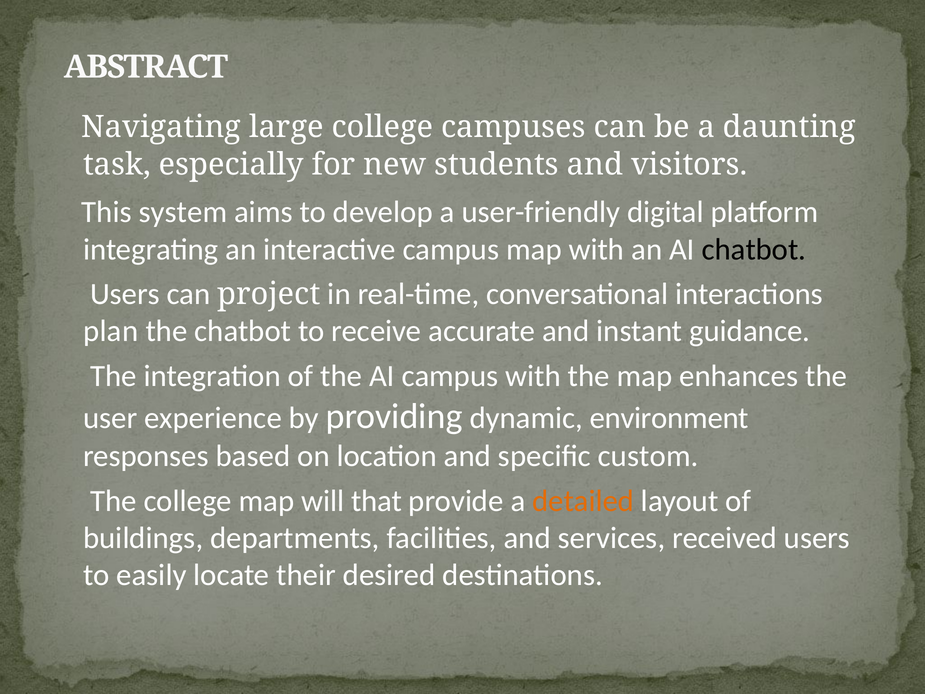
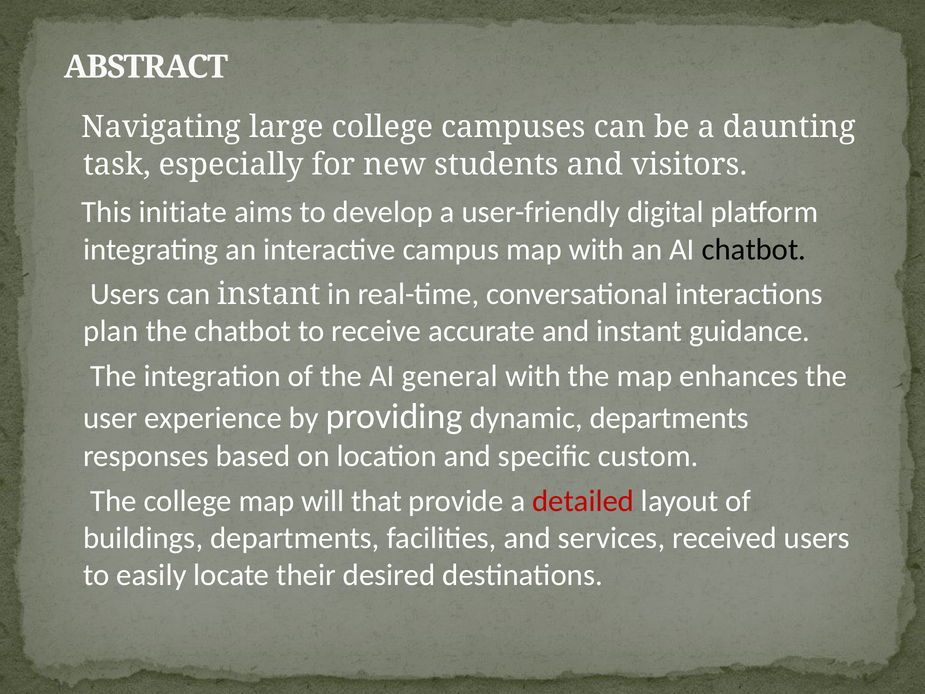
system: system -> initiate (183, 212)
can project: project -> instant (269, 294)
AI campus: campus -> general (450, 376)
dynamic environment: environment -> departments (669, 418)
detailed colour: orange -> red (583, 501)
